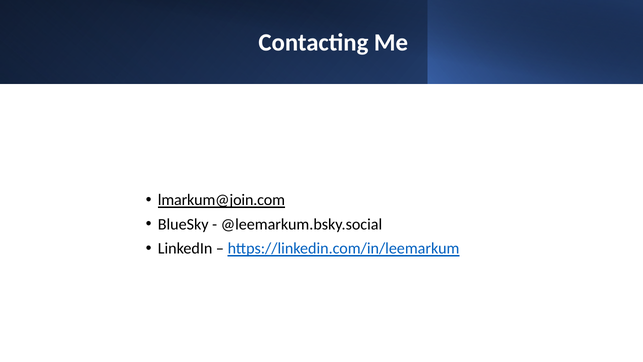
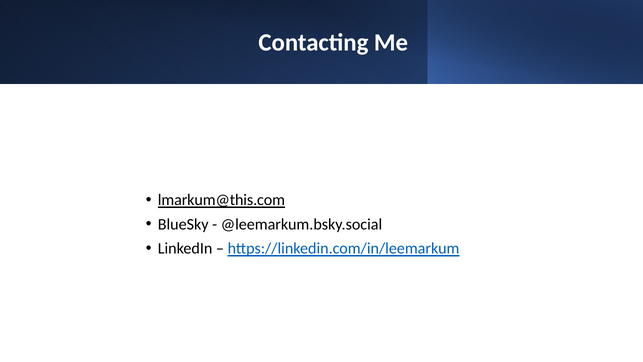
lmarkum@join.com: lmarkum@join.com -> lmarkum@this.com (221, 200)
